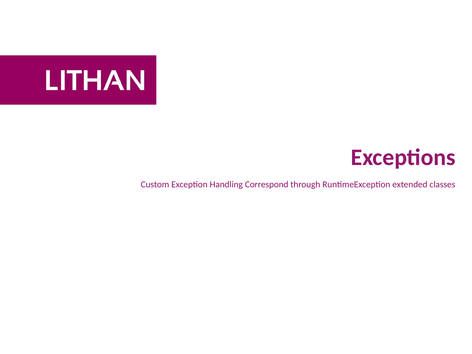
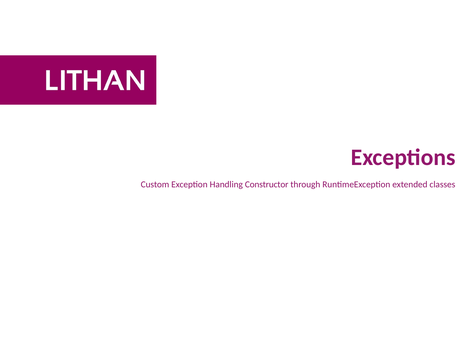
Correspond: Correspond -> Constructor (267, 184)
